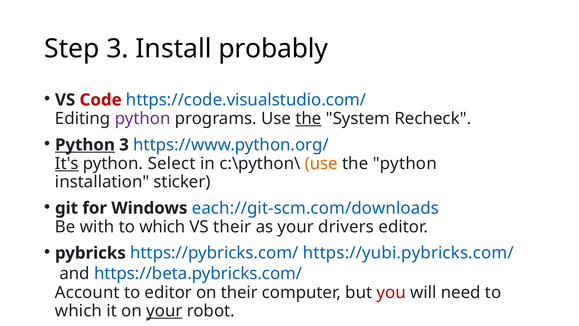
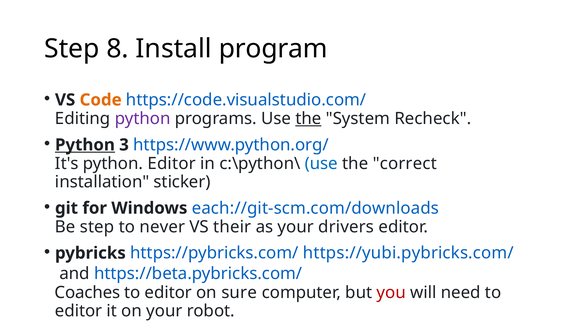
Step 3: 3 -> 8 (118, 49)
probably: probably -> program (273, 49)
Code colour: red -> orange (101, 100)
It's underline: present -> none (67, 163)
python Select: Select -> Editor (172, 163)
use colour: orange -> blue (321, 163)
the python: python -> correct (405, 163)
Be with: with -> step (97, 227)
which: which -> never (162, 227)
Account: Account -> Coaches (87, 292)
on their: their -> sure (239, 292)
which: which -> editor (79, 310)
your underline: present -> none (164, 310)
